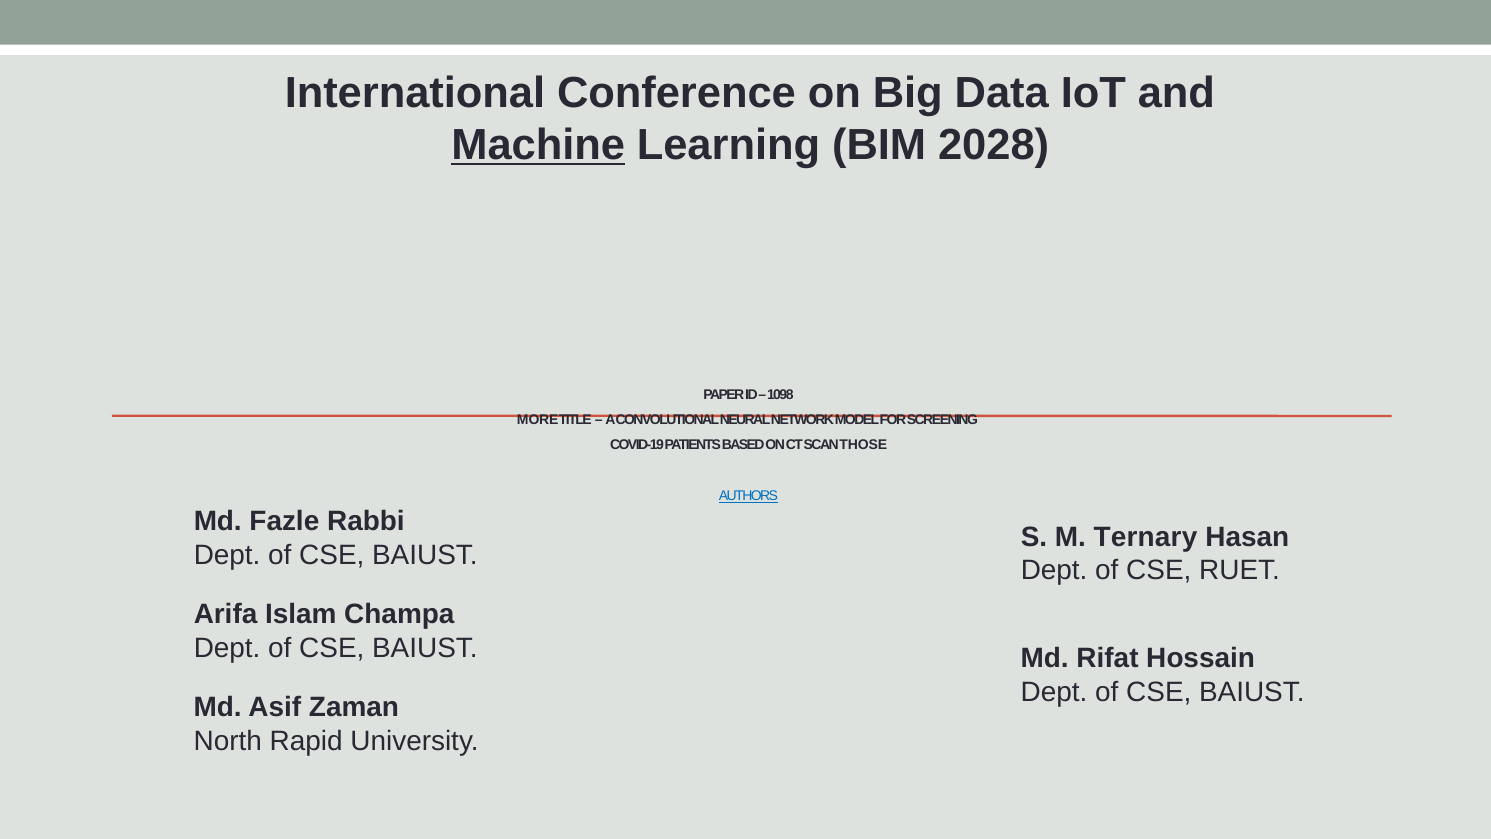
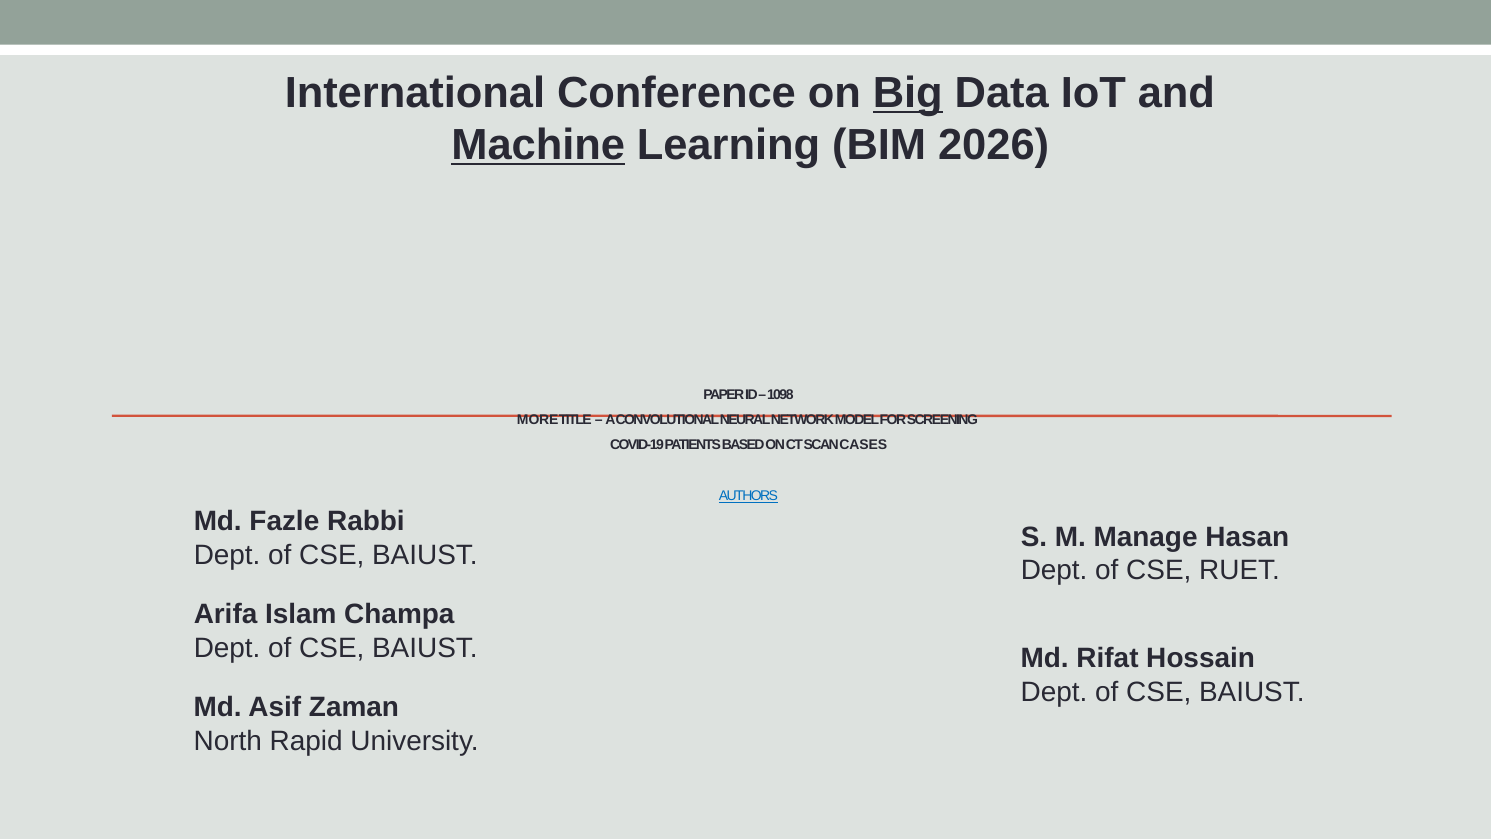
Big underline: none -> present (908, 93)
2028: 2028 -> 2026 (994, 145)
THOSE: THOSE -> CASES (863, 445)
Ternary: Ternary -> Manage (1146, 537)
